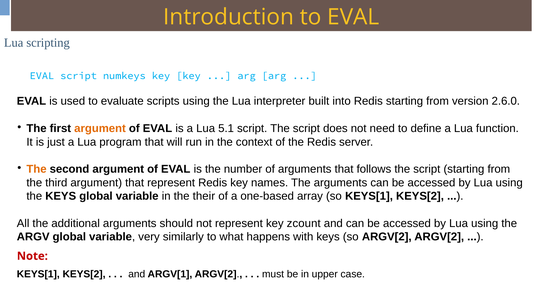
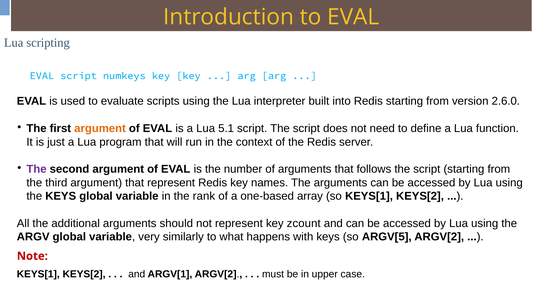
The colour: orange -> purple (36, 169)
their: their -> rank (204, 196)
so ARGV[2: ARGV[2 -> ARGV[5 (387, 237)
